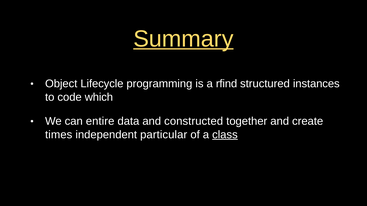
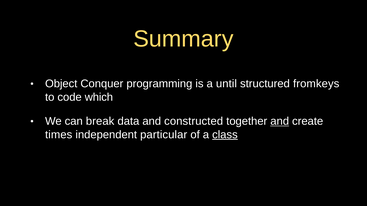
Summary underline: present -> none (183, 39)
Lifecycle: Lifecycle -> Conquer (102, 84)
rfind: rfind -> until (226, 84)
instances: instances -> fromkeys (316, 84)
entire: entire -> break (100, 121)
and underline: none -> present (280, 121)
